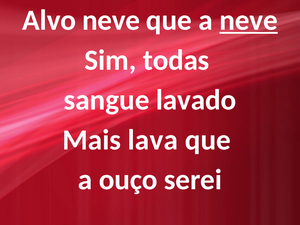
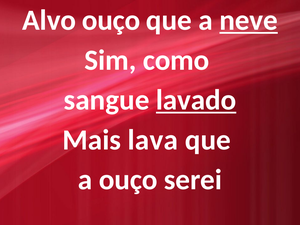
Alvo neve: neve -> ouço (111, 20)
todas: todas -> como (176, 60)
lavado underline: none -> present (196, 100)
